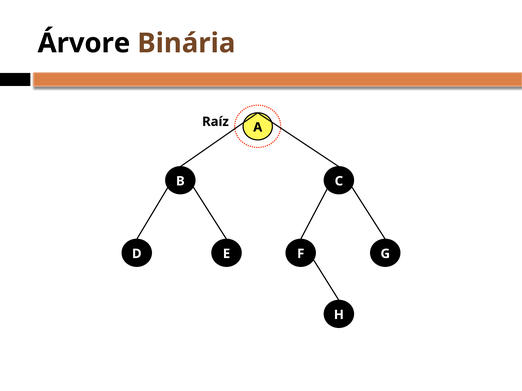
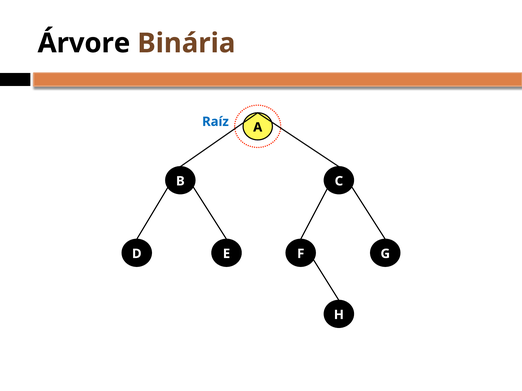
Raíz colour: black -> blue (215, 122)
